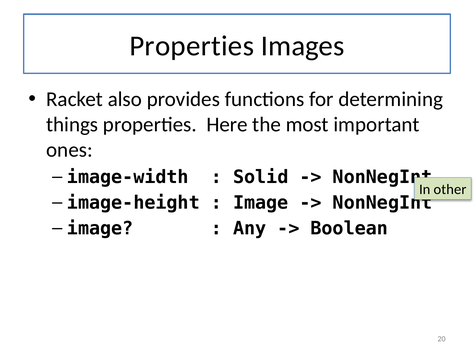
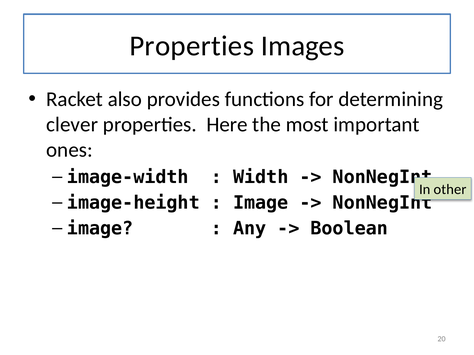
things: things -> clever (72, 125)
Solid: Solid -> Width (261, 177)
